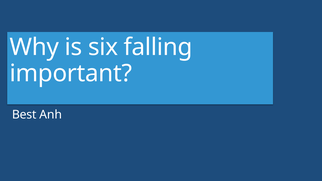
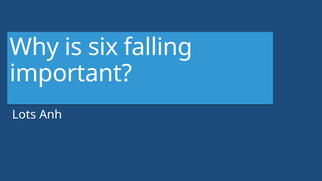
Best: Best -> Lots (24, 115)
